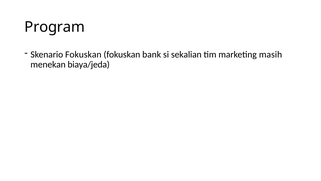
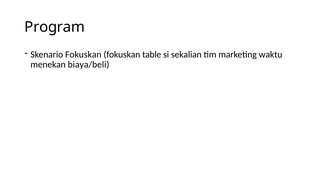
bank: bank -> table (152, 54)
masih: masih -> waktu (271, 54)
biaya/jeda: biaya/jeda -> biaya/beli (89, 64)
